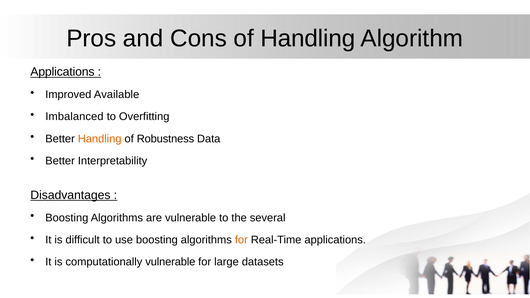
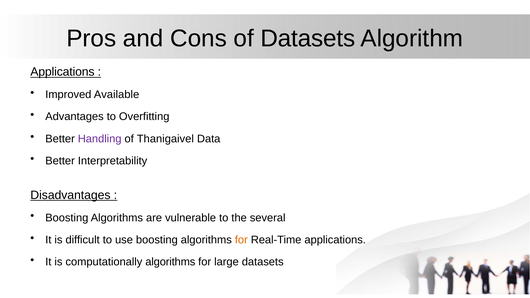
of Handling: Handling -> Datasets (308, 38)
Imbalanced: Imbalanced -> Advantages (74, 117)
Handling colour: orange -> purple (100, 139)
Robustness: Robustness -> Thanigaivel (165, 139)
computationally vulnerable: vulnerable -> algorithms (170, 262)
